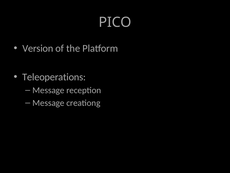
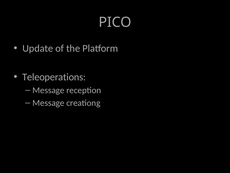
Version: Version -> Update (38, 48)
